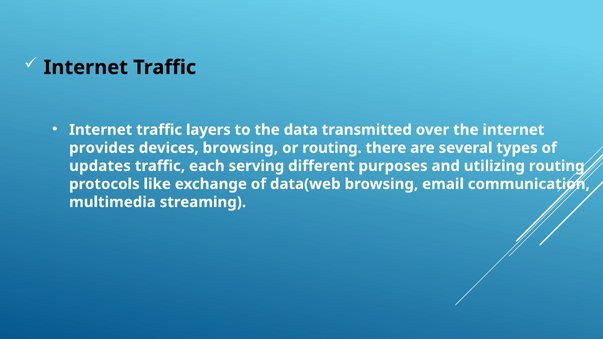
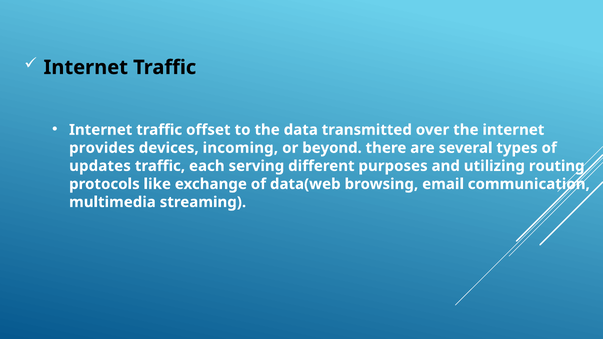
layers: layers -> offset (208, 130)
devices browsing: browsing -> incoming (240, 148)
or routing: routing -> beyond (332, 148)
